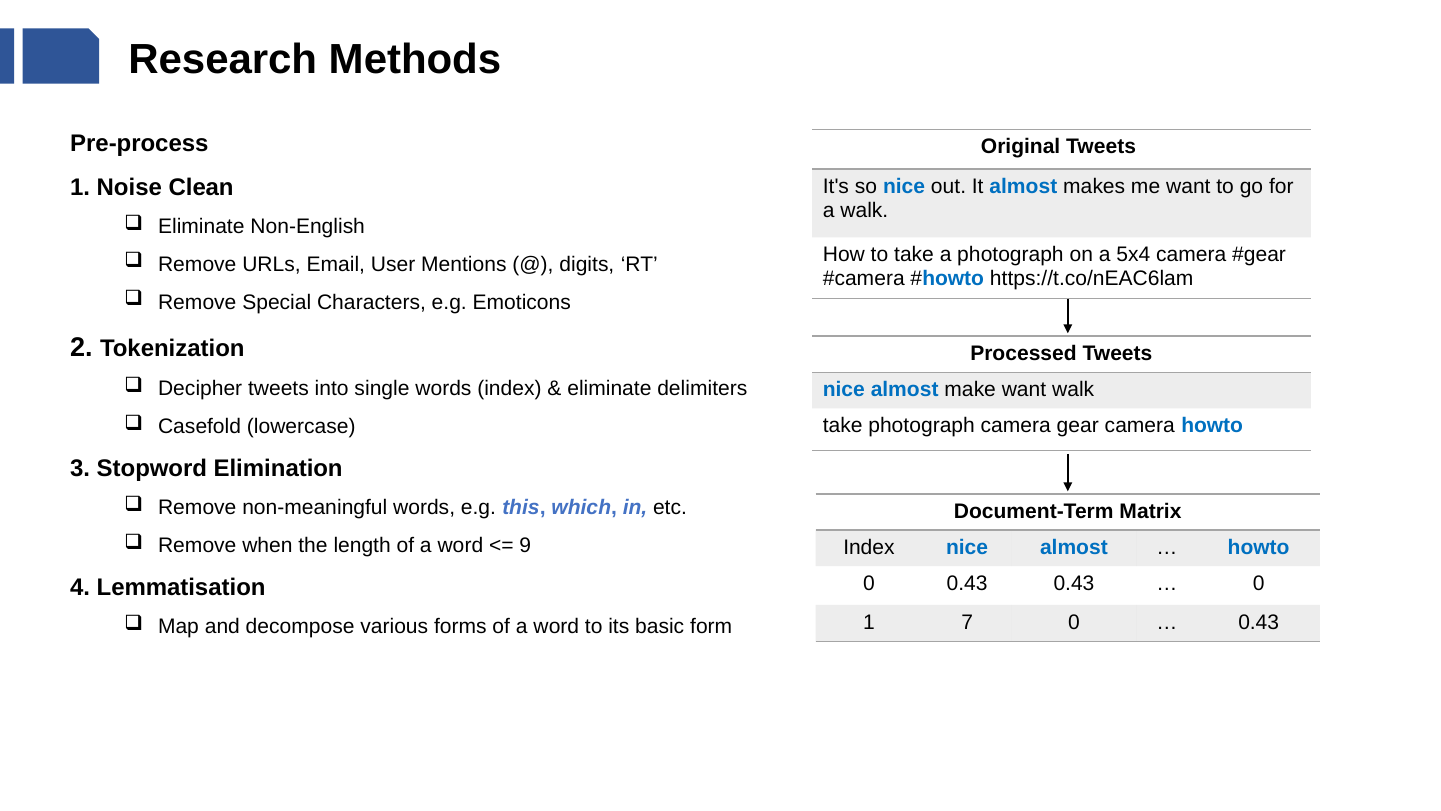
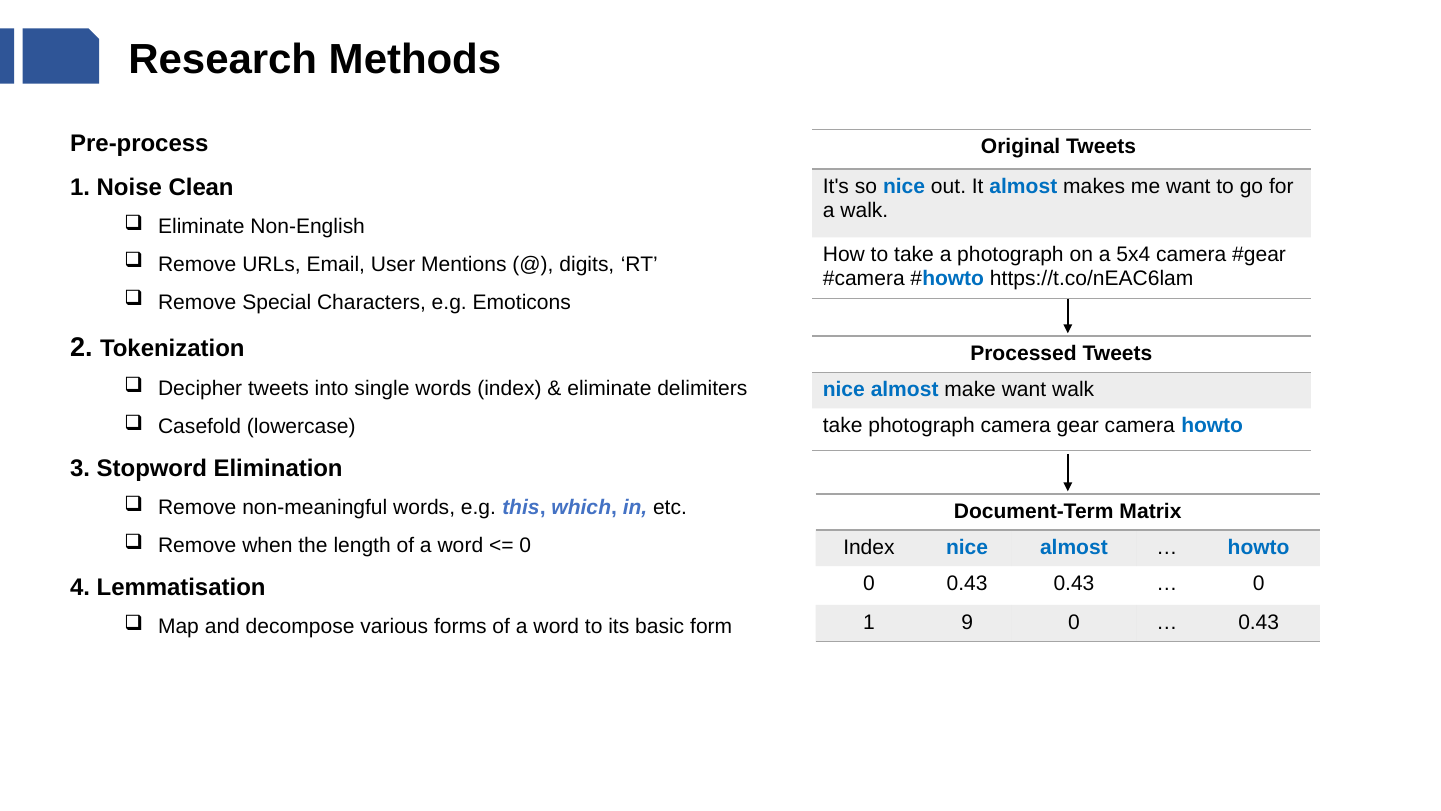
9: 9 -> 0 (525, 545)
7: 7 -> 9 (967, 622)
